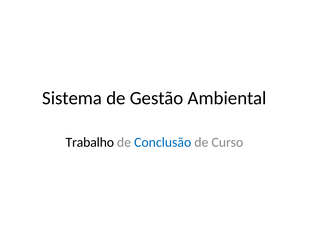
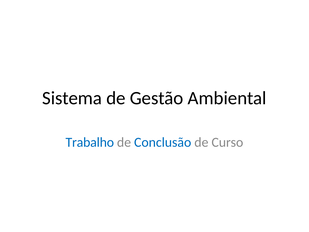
Trabalho colour: black -> blue (90, 142)
